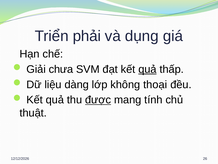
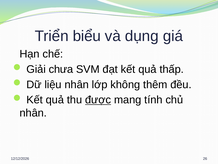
phải: phải -> biểu (87, 36)
quả underline: present -> none (147, 69)
liệu dàng: dàng -> nhân (77, 84)
thoại: thoại -> thêm (155, 84)
thuật: thuật -> nhân (33, 113)
